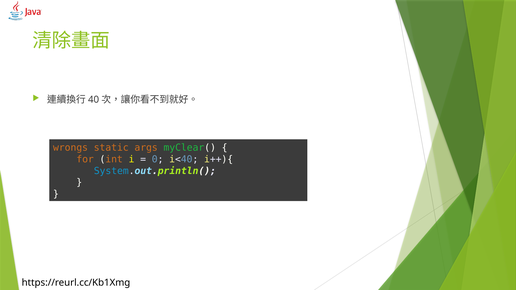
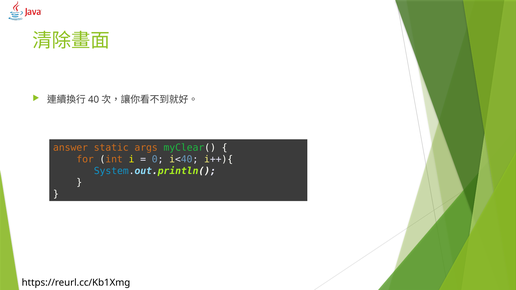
wrongs: wrongs -> answer (71, 148)
